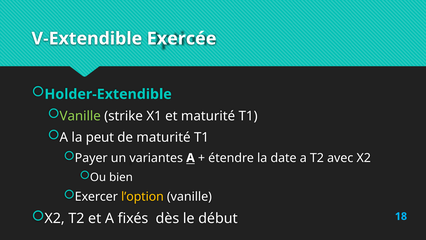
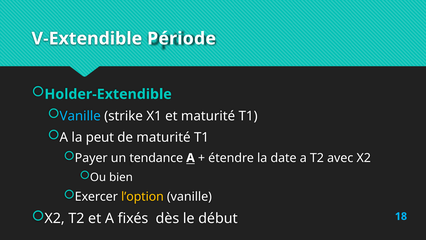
Exercée: Exercée -> Période (182, 39)
Vanille colour: light green -> light blue (80, 116)
variantes: variantes -> tendance (156, 158)
